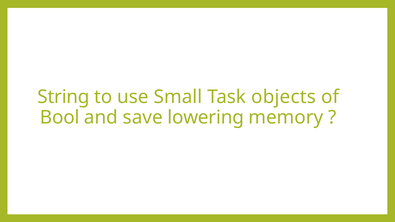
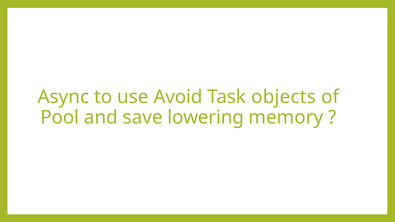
String: String -> Async (63, 97)
Small: Small -> Avoid (178, 97)
Bool: Bool -> Pool (60, 117)
